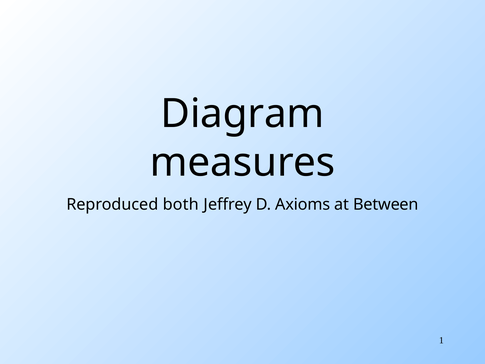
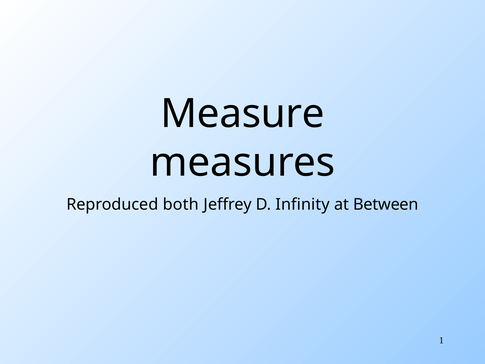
Diagram: Diagram -> Measure (243, 114)
Axioms: Axioms -> Infinity (303, 204)
